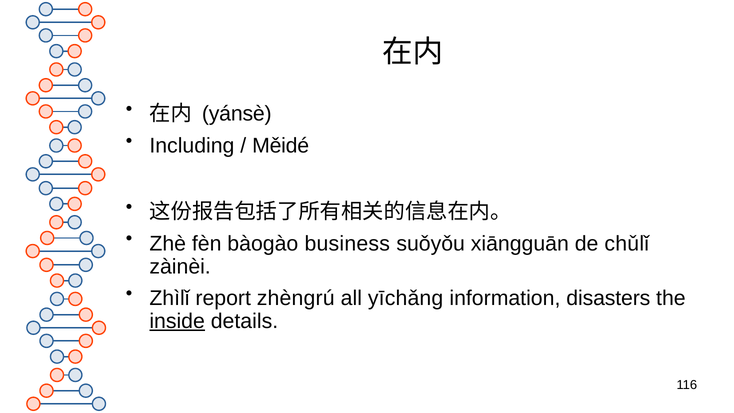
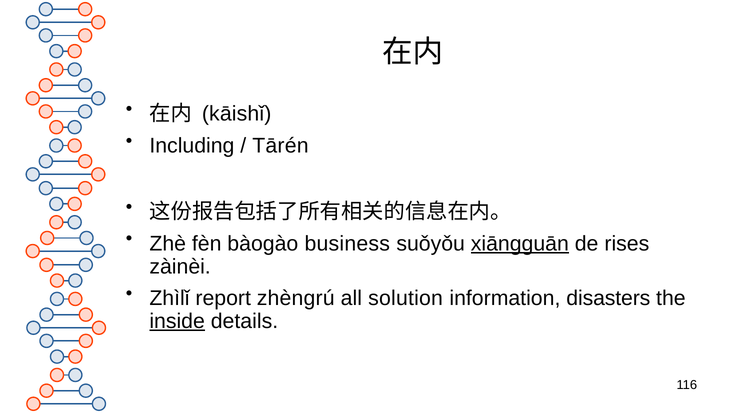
yánsè: yánsè -> kāishǐ (237, 114)
Měidé: Měidé -> Tārén (280, 146)
xiāngguān underline: none -> present (520, 243)
chǔlǐ: chǔlǐ -> rises (627, 243)
yīchǎng: yīchǎng -> solution (406, 298)
